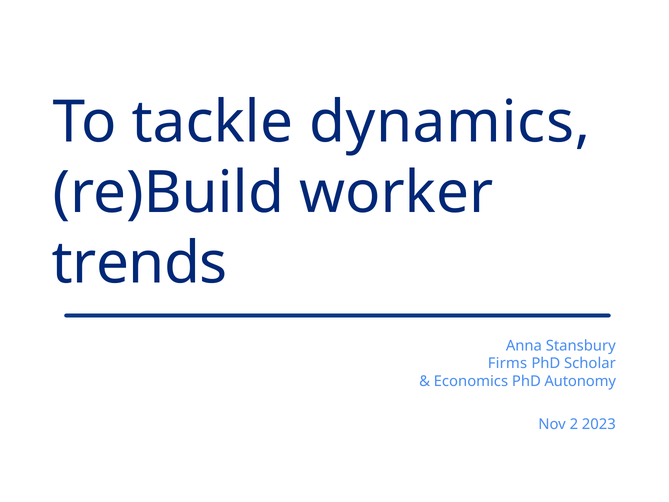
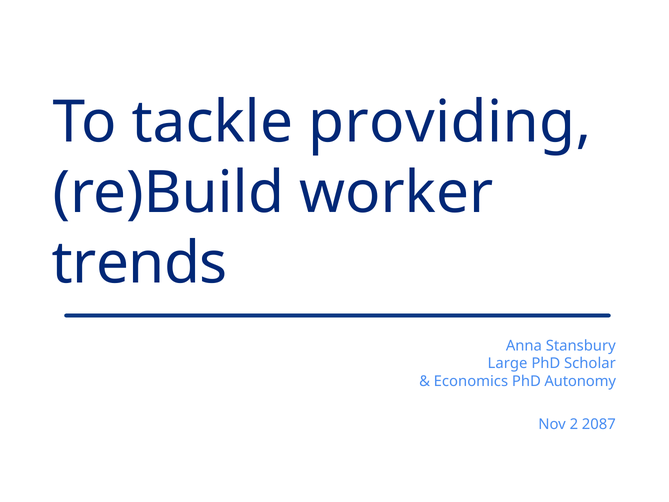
dynamics: dynamics -> providing (450, 123)
Firms: Firms -> Large (508, 363)
2023: 2023 -> 2087 (599, 424)
